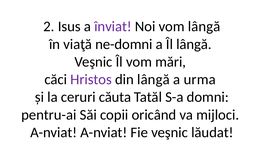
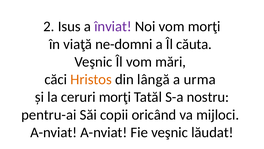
vom lângă: lângă -> morţi (204, 26)
Îl lângă: lângă -> căuta (194, 44)
Hristos colour: purple -> orange (91, 79)
ceruri căuta: căuta -> morţi (115, 97)
domni: domni -> nostru (208, 97)
